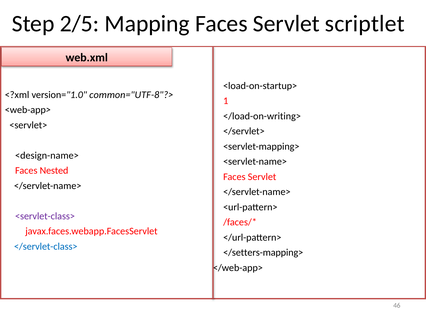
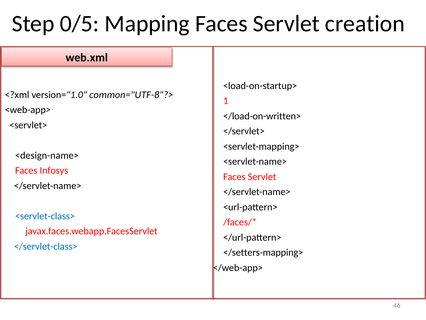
2/5: 2/5 -> 0/5 (79, 24)
scriptlet: scriptlet -> creation (365, 24)
</load-on-writing>: </load-on-writing> -> </load-on-written> (262, 116)
Nested: Nested -> Infosys (54, 170)
<servlet-class> colour: purple -> blue (45, 216)
